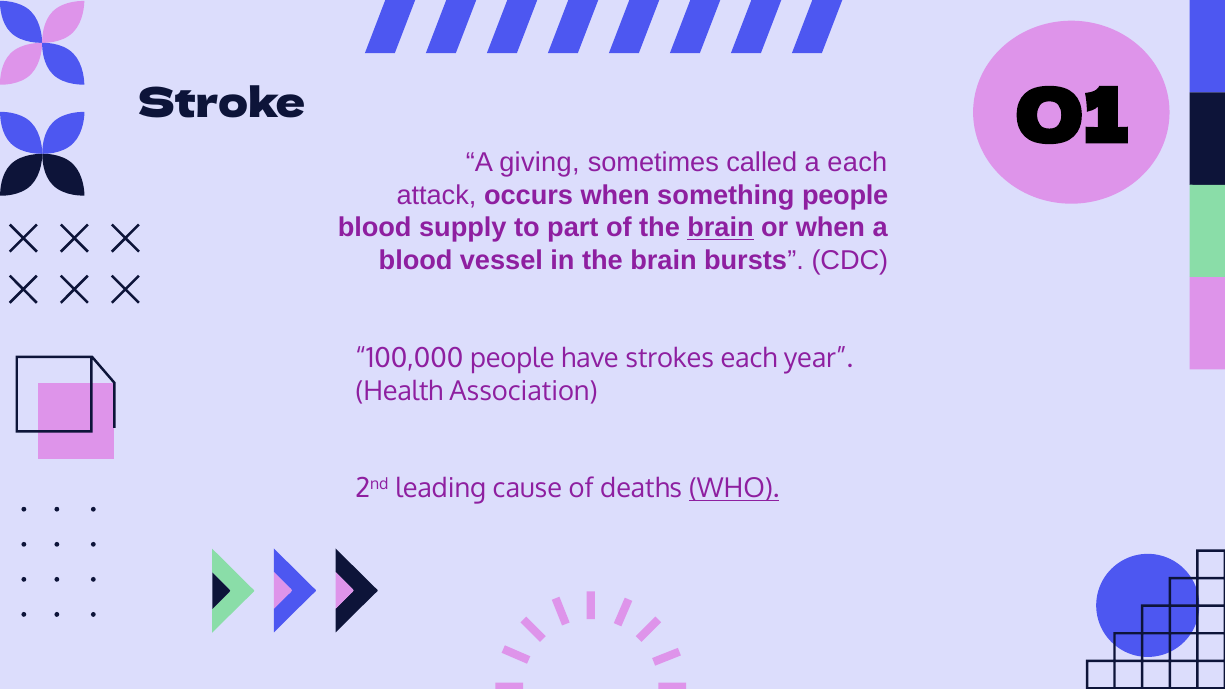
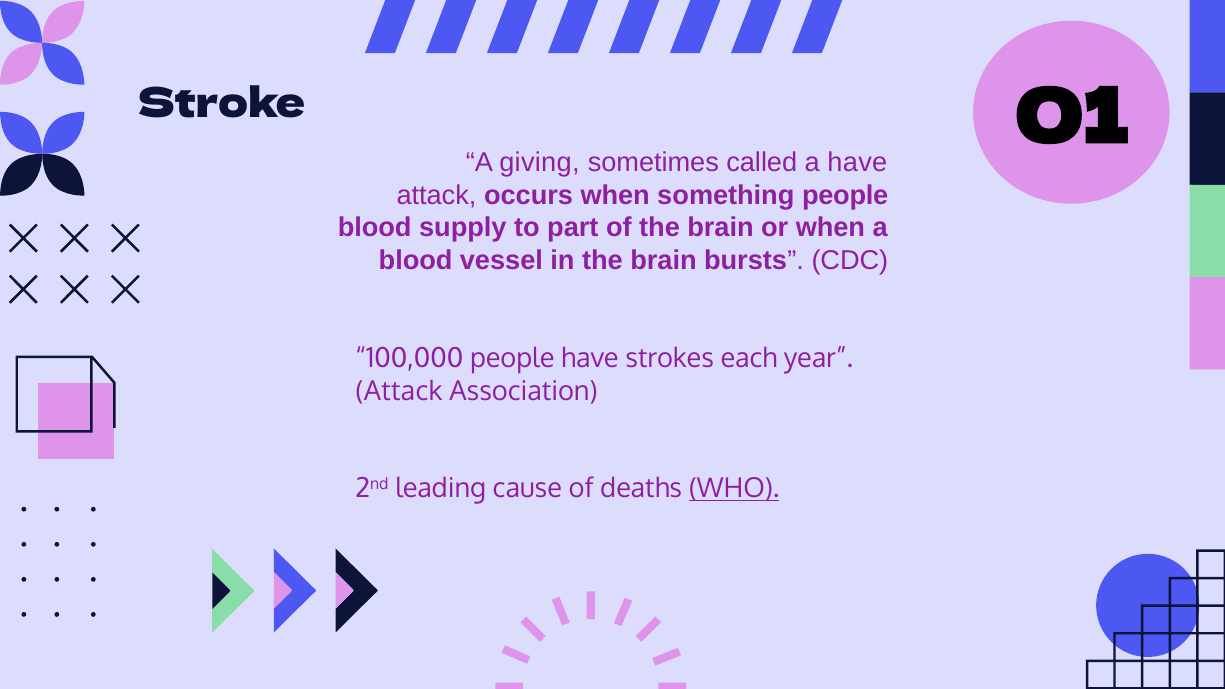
a each: each -> have (857, 163)
brain underline: present -> none (721, 228)
Health: Health -> Attack (399, 391)
